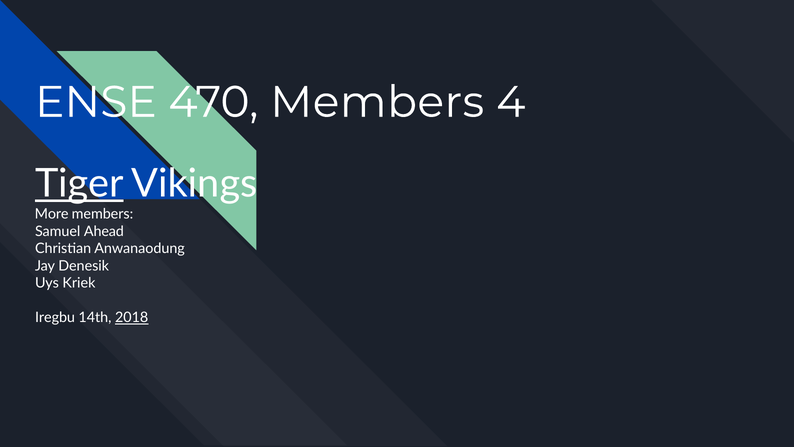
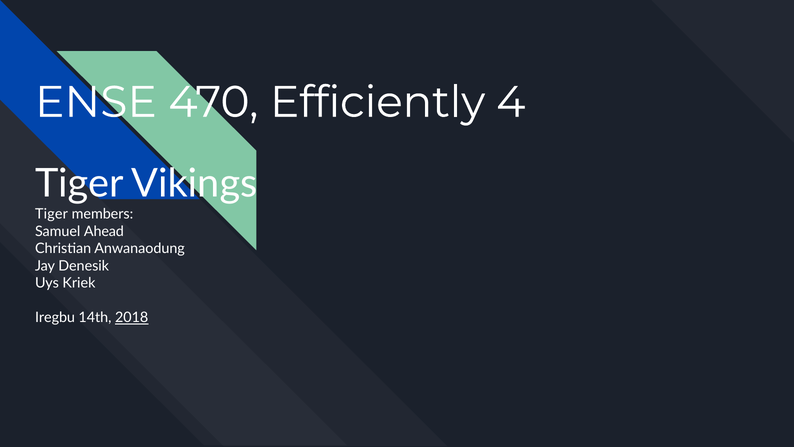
470 Members: Members -> Efficiently (378, 102)
Tiger underline: present -> none (79, 183)
More: More -> Tiger (51, 214)
